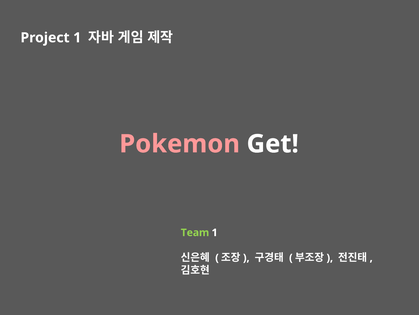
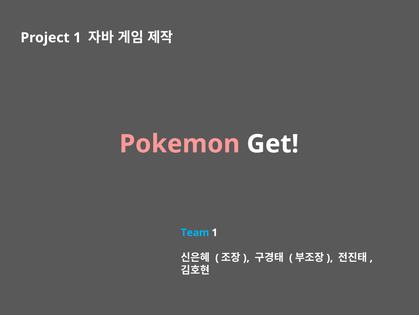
Team colour: light green -> light blue (195, 232)
